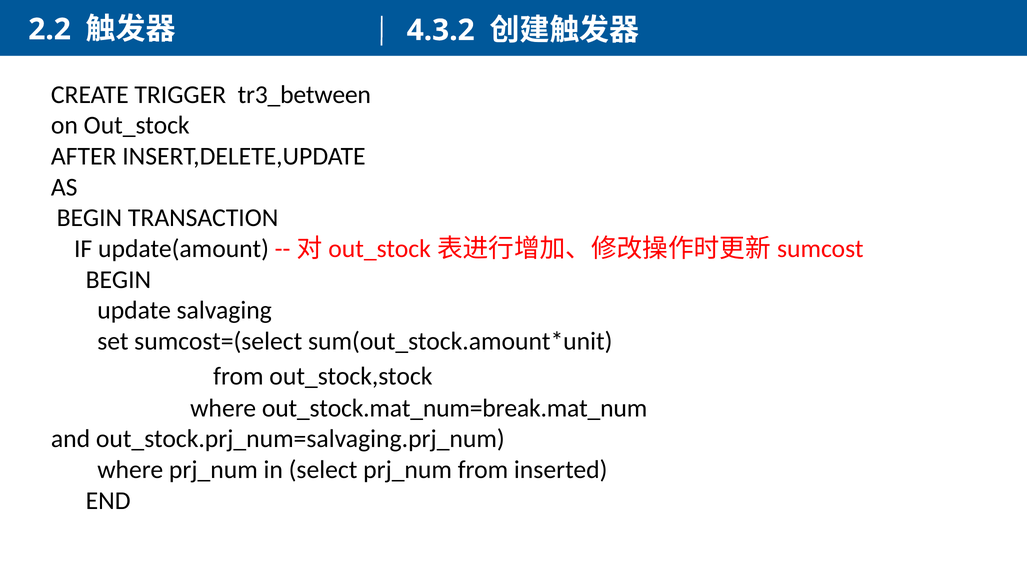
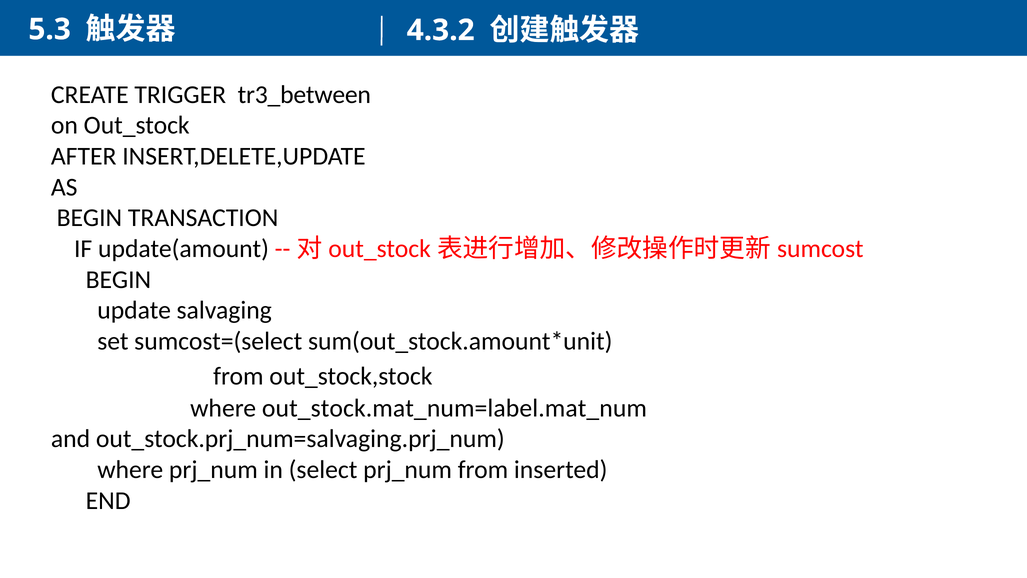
2.2: 2.2 -> 5.3 (50, 29)
out_stock.mat_num=break.mat_num: out_stock.mat_num=break.mat_num -> out_stock.mat_num=label.mat_num (454, 408)
